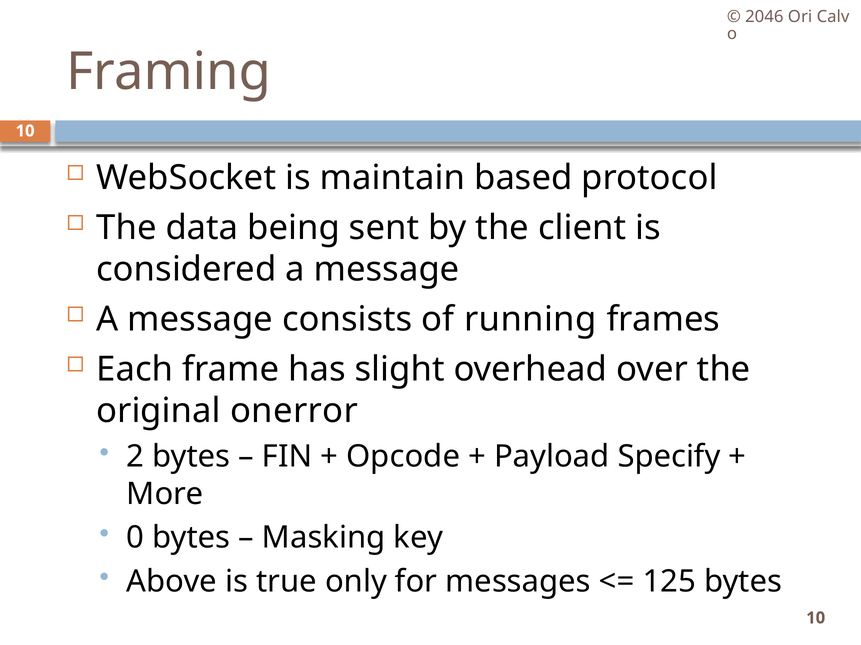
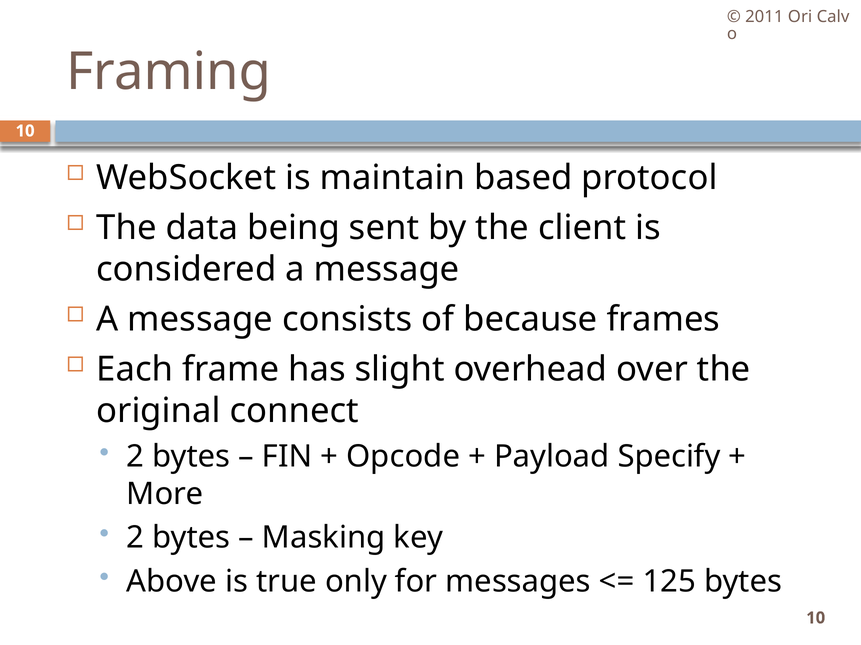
2046: 2046 -> 2011 (764, 17)
running: running -> because (530, 320)
onerror: onerror -> connect (294, 411)
0: 0 -> 2 (135, 538)
